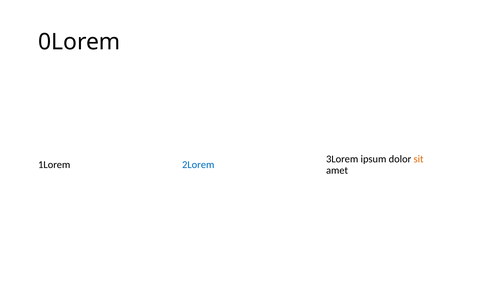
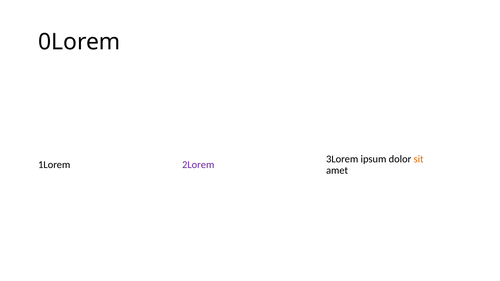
2Lorem colour: blue -> purple (198, 165)
